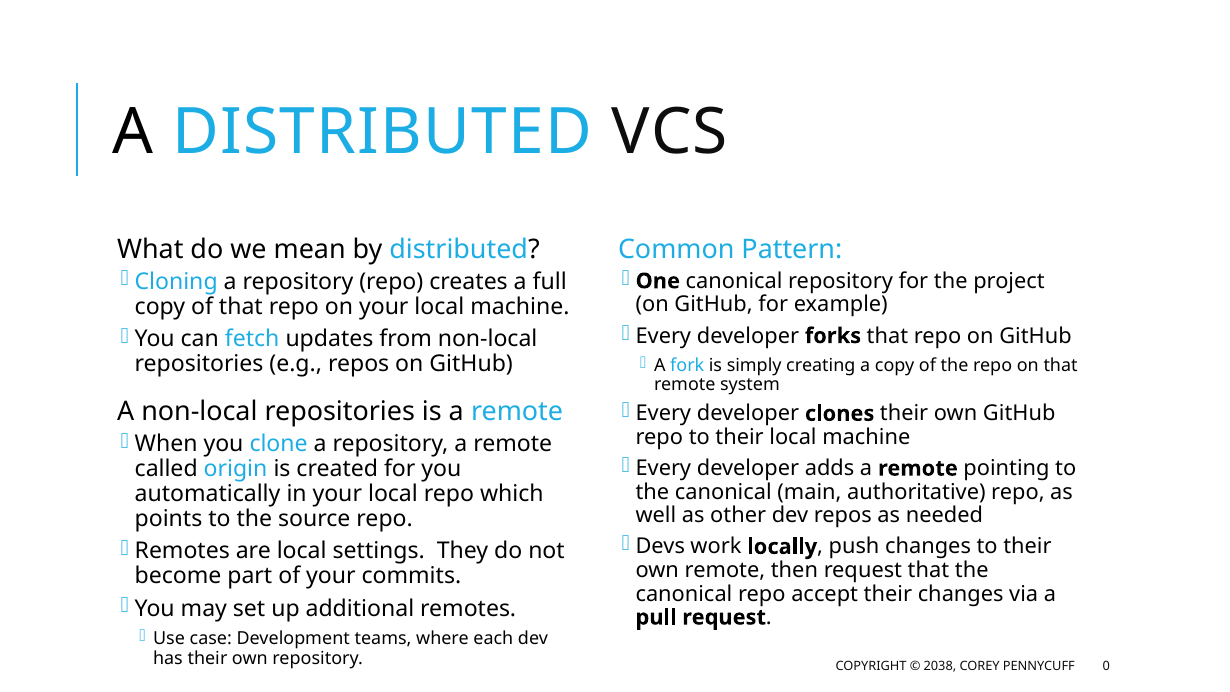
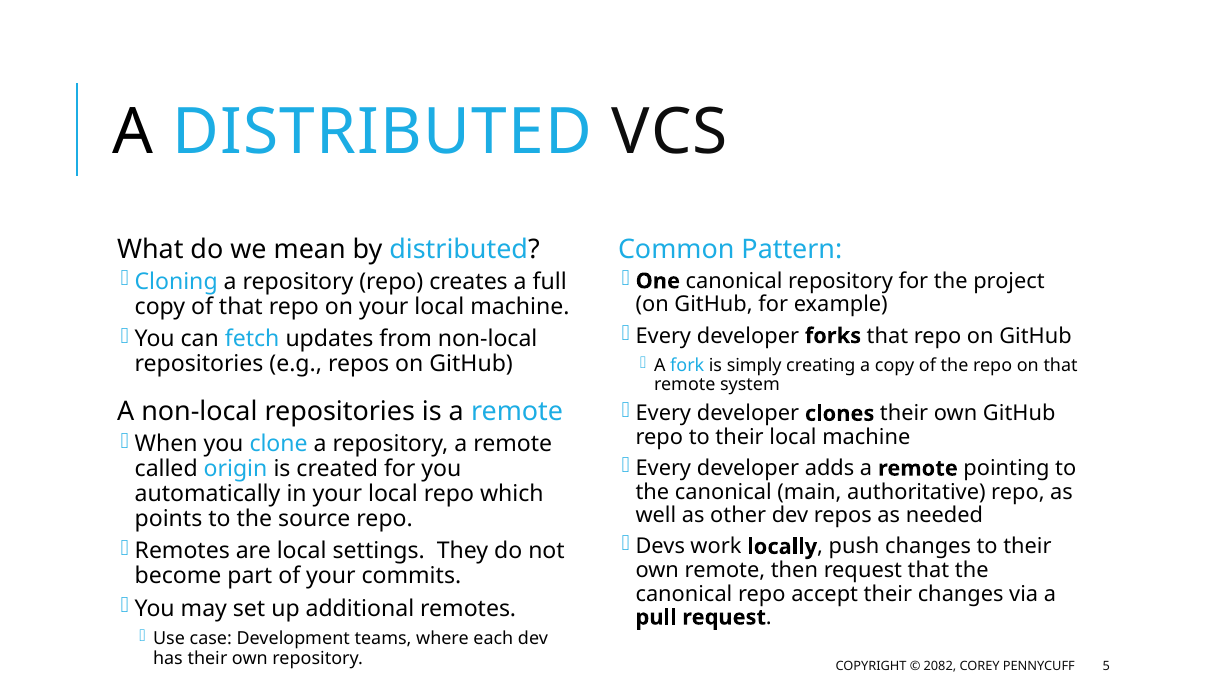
2038: 2038 -> 2082 (940, 666)
0: 0 -> 5 (1106, 666)
